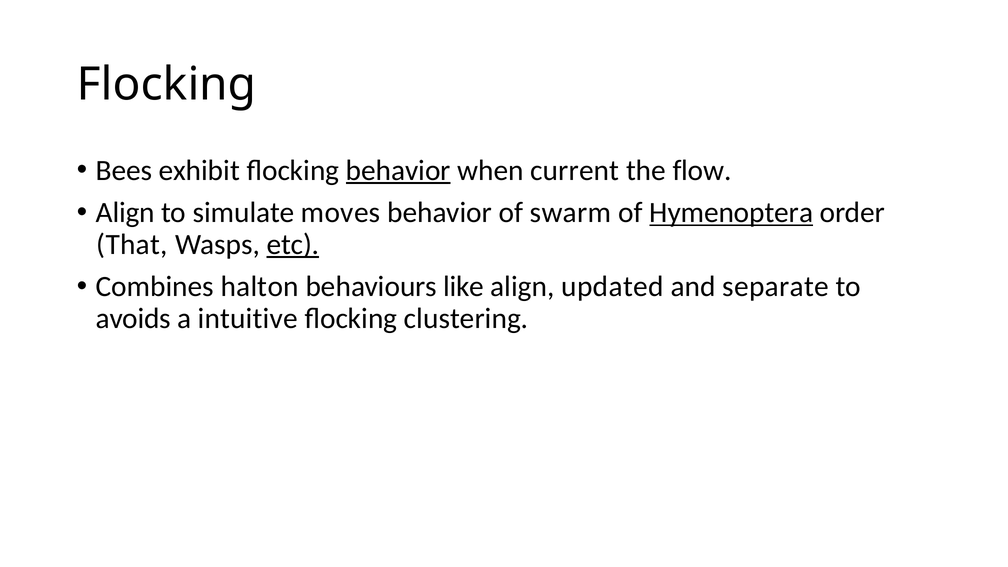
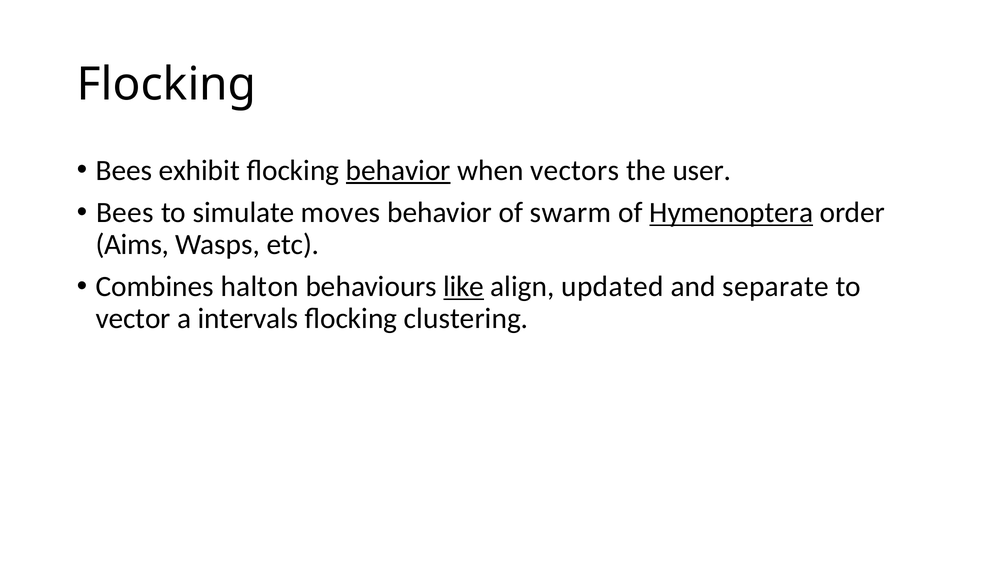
current: current -> vectors (575, 170)
flow: flow -> user (702, 170)
Align: Align -> Bees (125, 213)
That: That -> Aims (132, 244)
etc underline: present -> none (293, 244)
like underline: none -> present (464, 287)
avoids: avoids -> vector (133, 318)
intuitive: intuitive -> intervals (248, 318)
